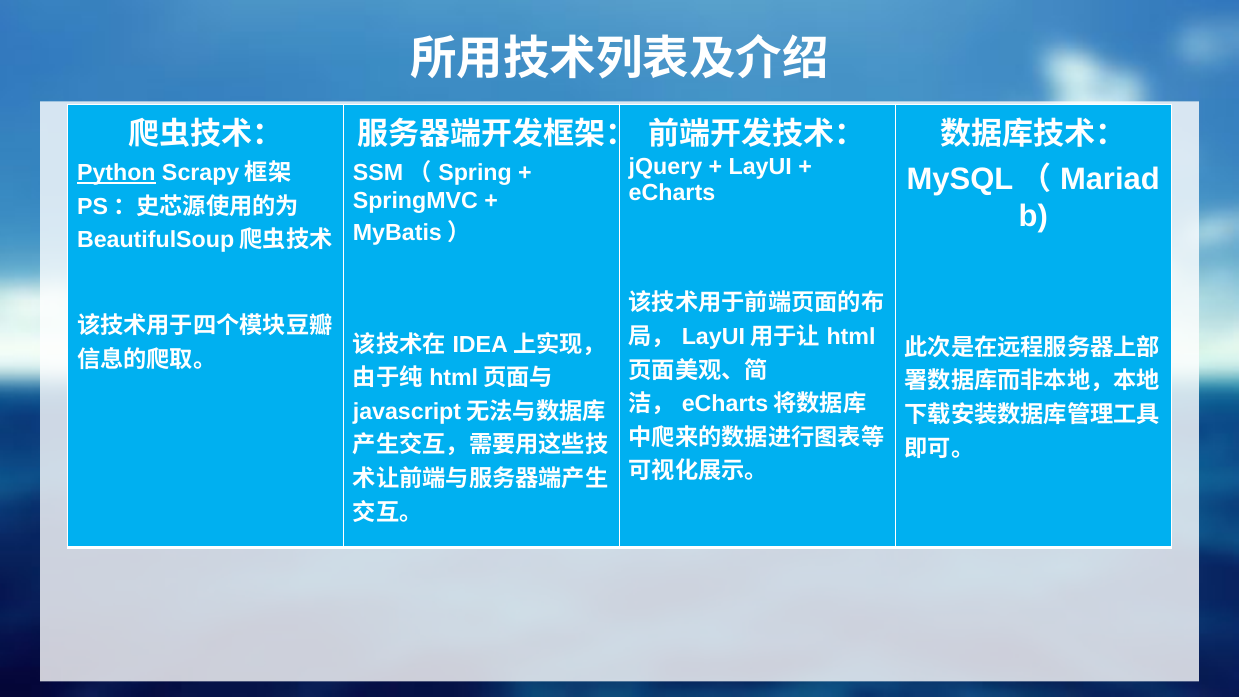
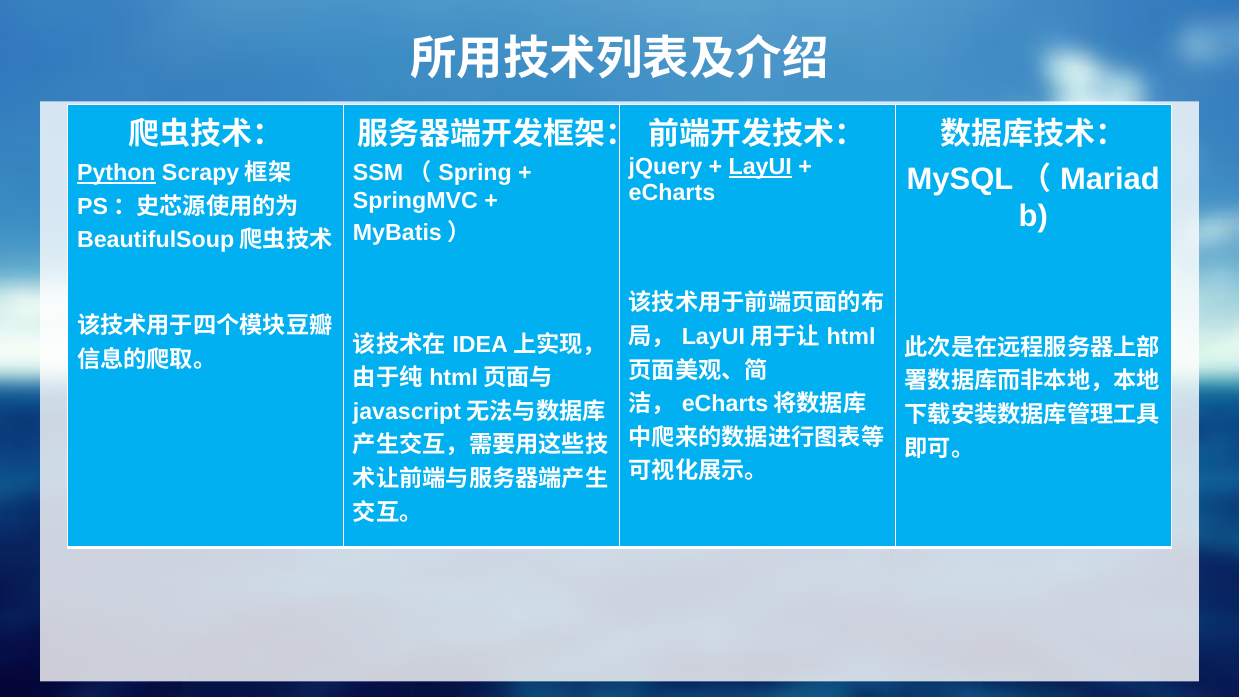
LayUI underline: none -> present (760, 167)
